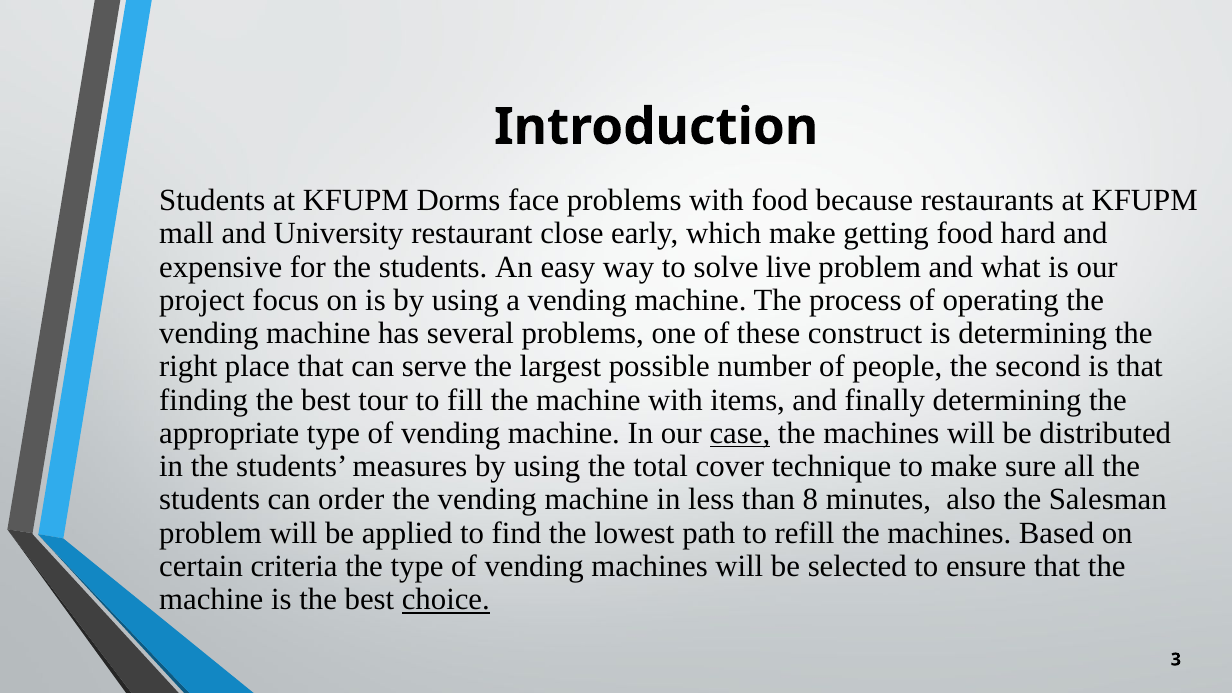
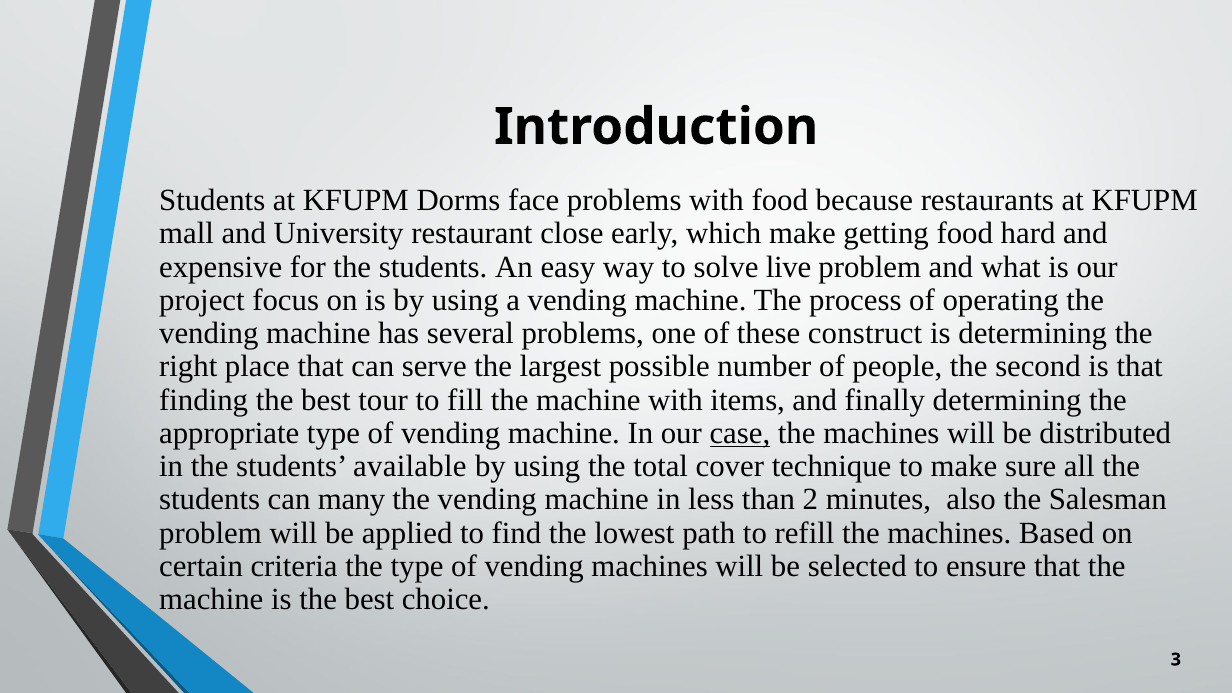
measures: measures -> available (410, 467)
order: order -> many (352, 500)
8: 8 -> 2 (810, 500)
choice underline: present -> none (446, 600)
